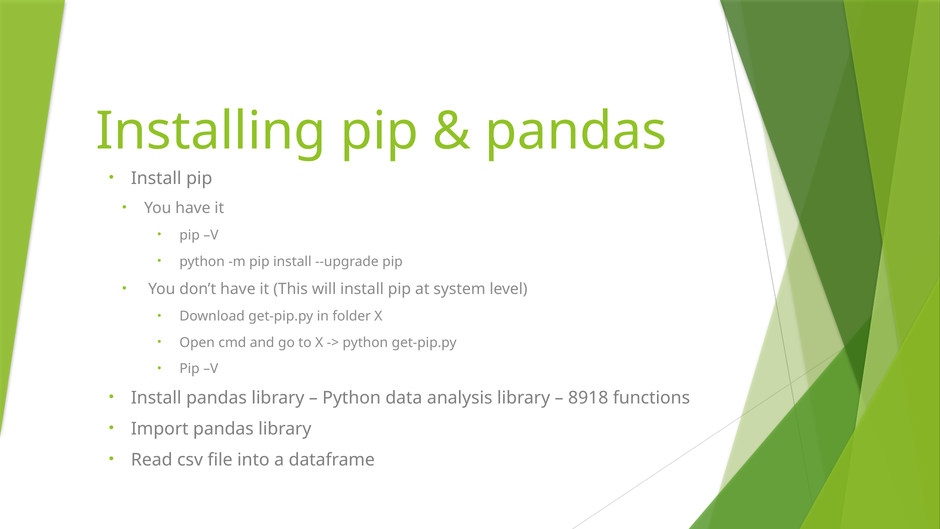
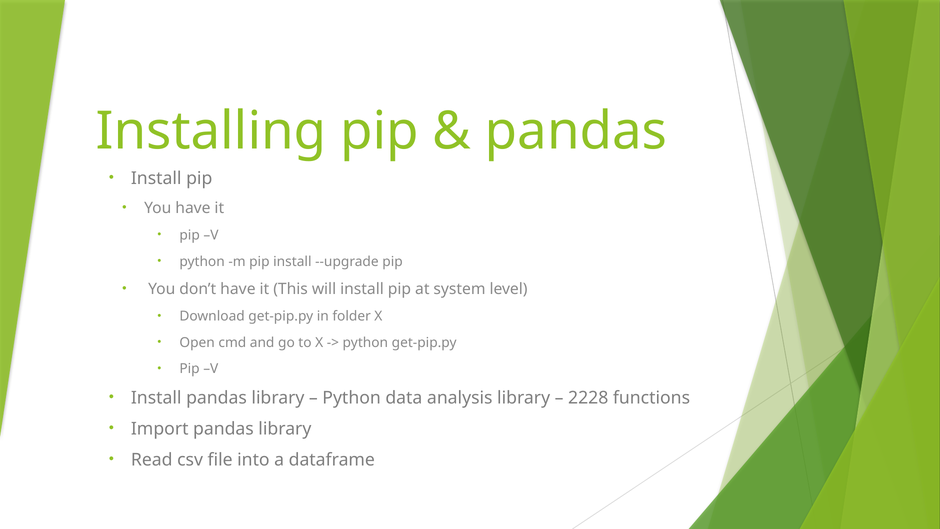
8918: 8918 -> 2228 (588, 398)
